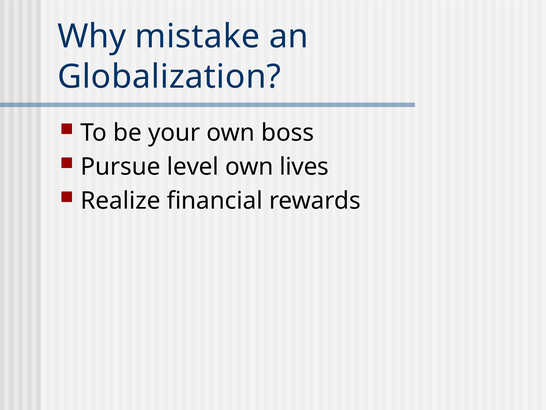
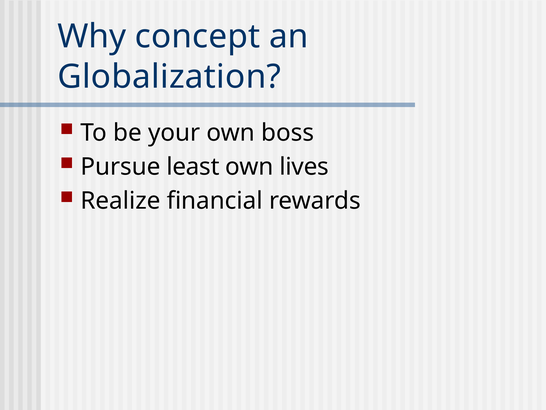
mistake: mistake -> concept (197, 37)
level: level -> least (193, 167)
